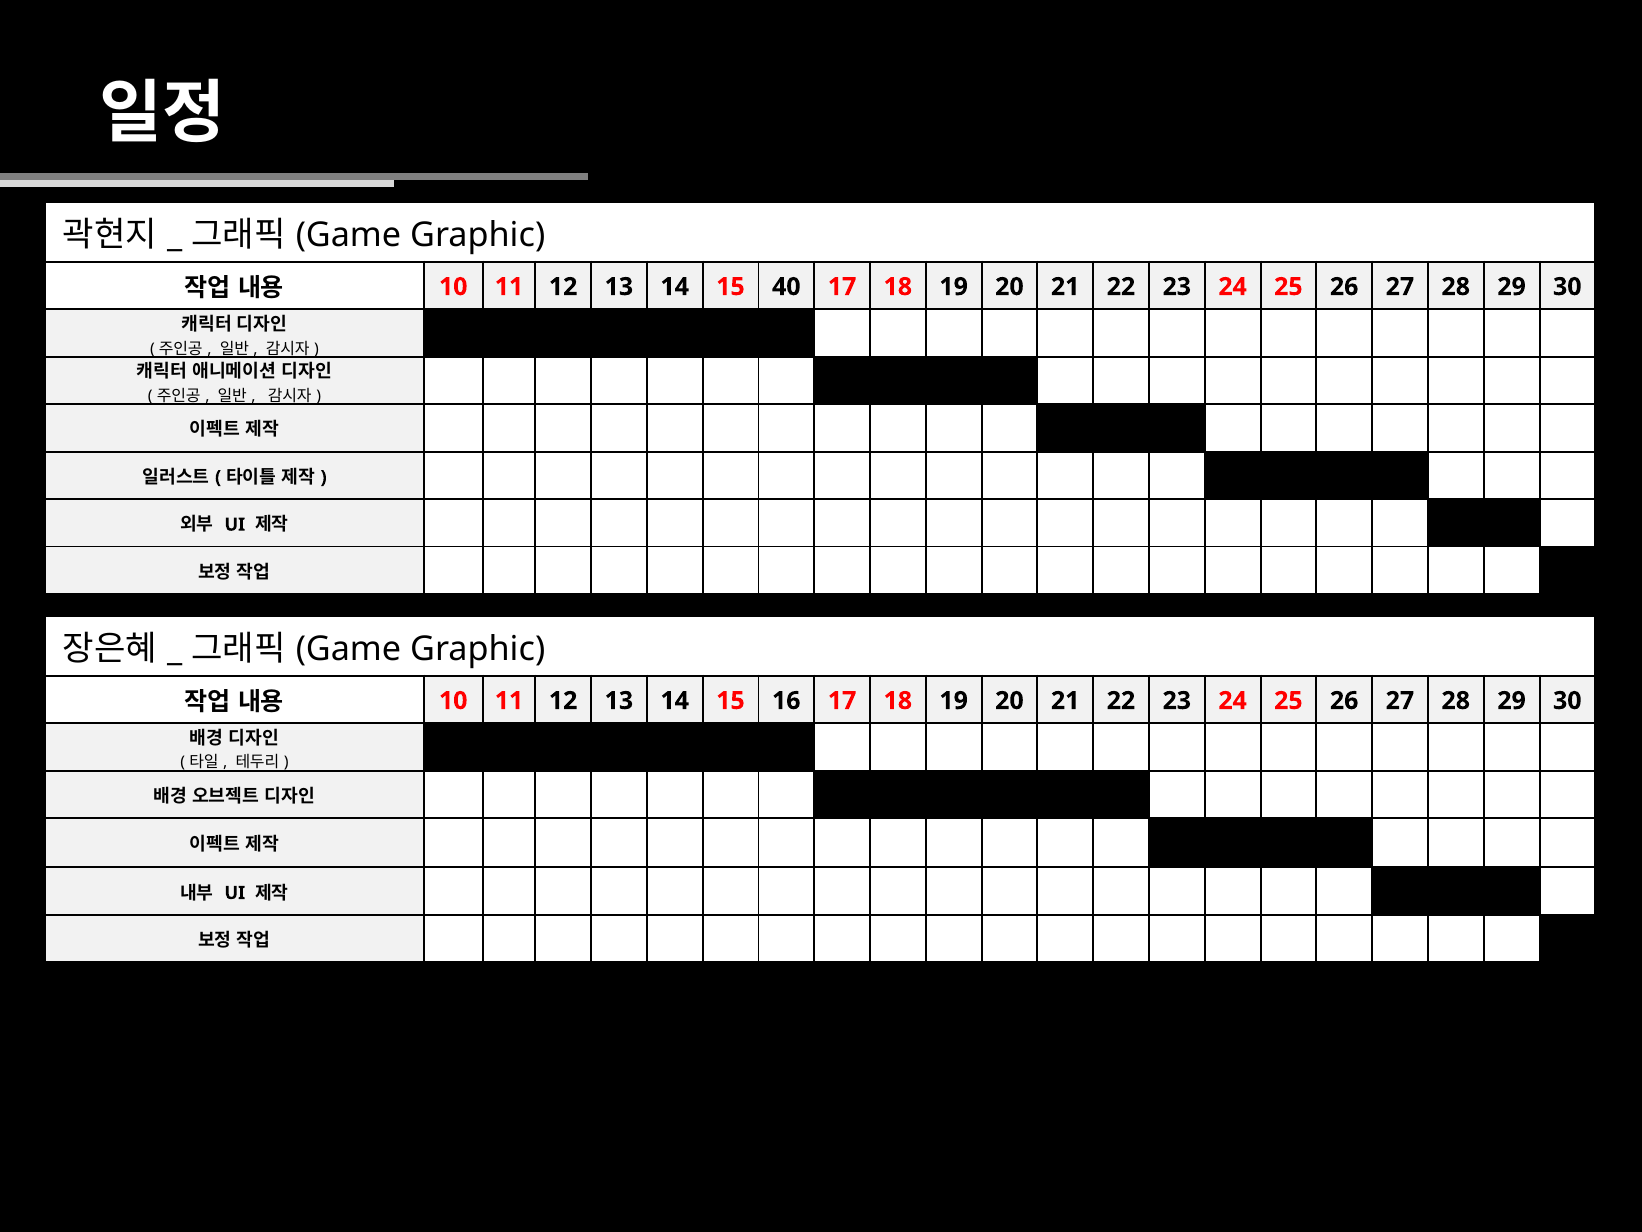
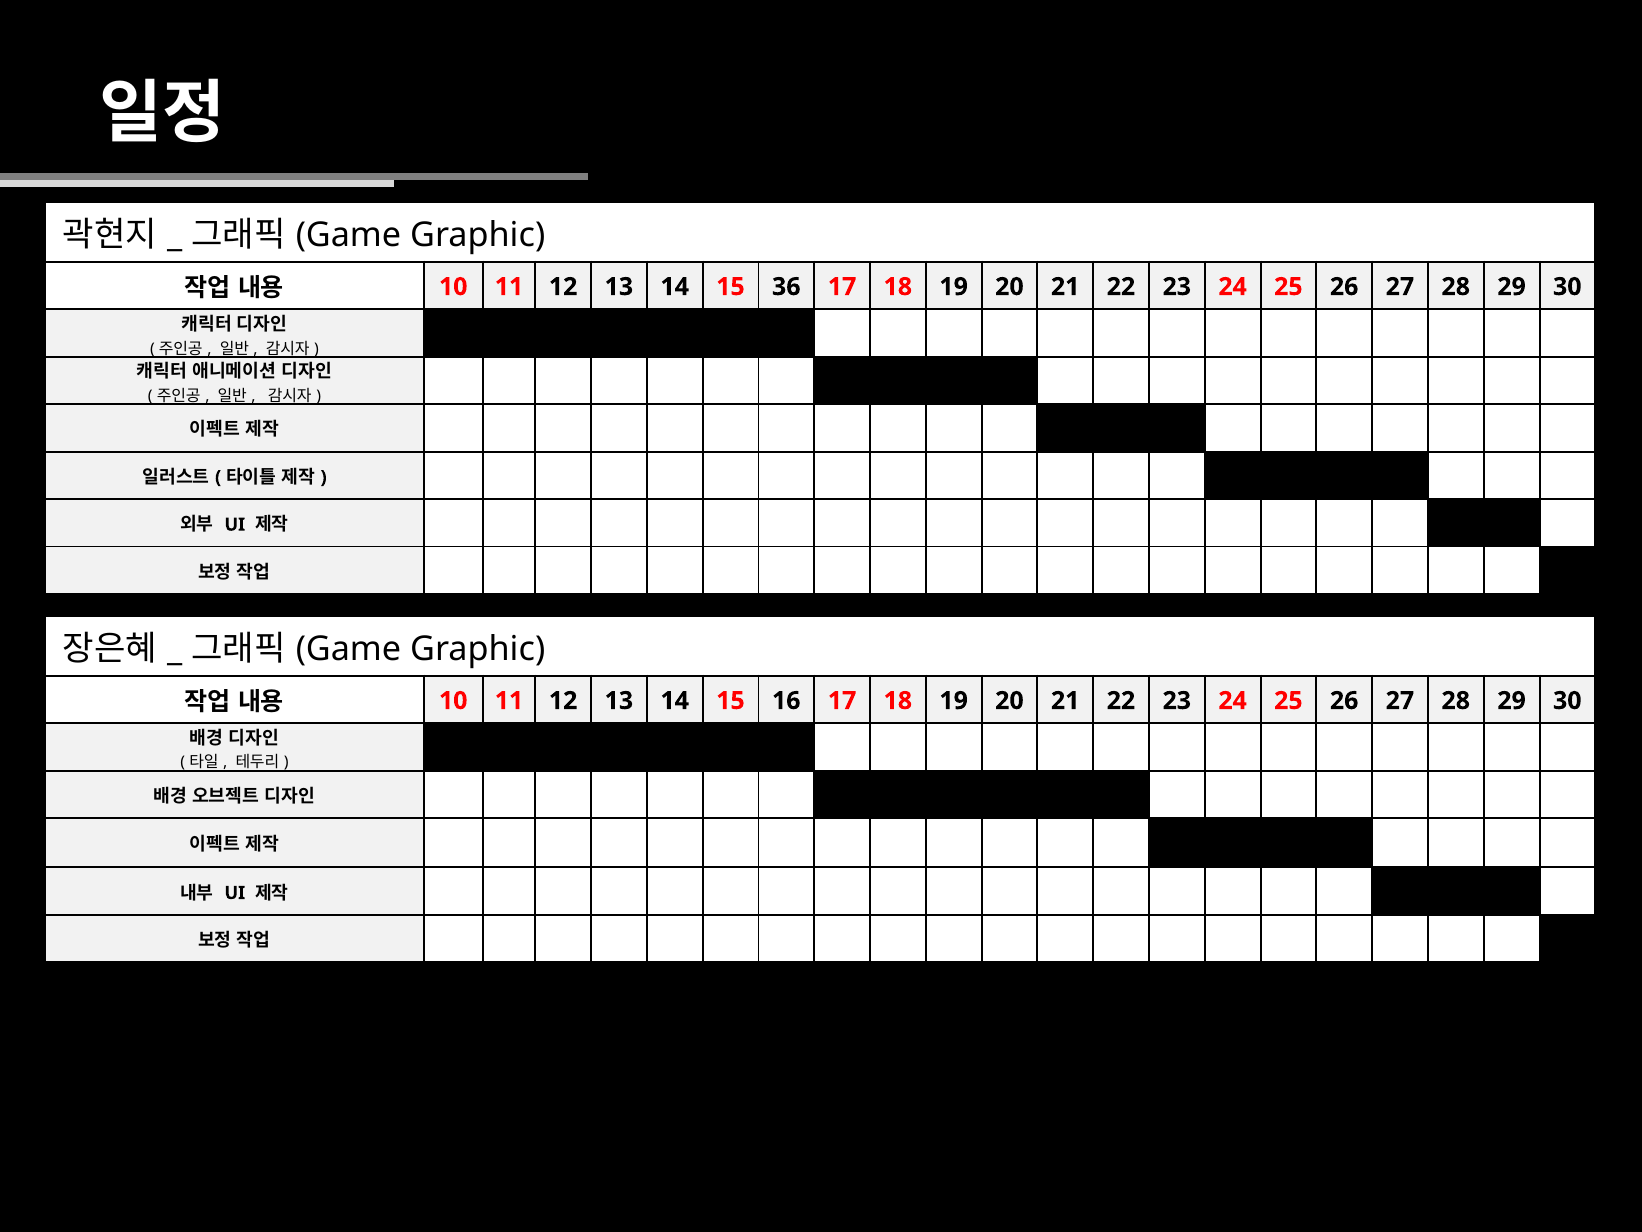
40: 40 -> 36 (786, 287)
